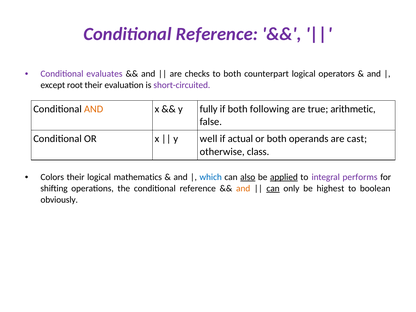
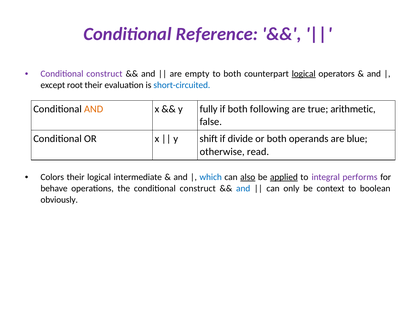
evaluates: evaluates -> construct (104, 74)
checks: checks -> empty (197, 74)
logical underline: none -> present (304, 74)
short-circuited colour: purple -> blue (182, 85)
well: well -> shift (209, 139)
actual: actual -> divide (240, 139)
cast: cast -> blue (357, 139)
class: class -> read (258, 152)
mathematics: mathematics -> intermediate (138, 177)
shifting: shifting -> behave (54, 188)
the conditional reference: reference -> construct (198, 188)
and colour: orange -> blue (243, 188)
can underline: present -> none (273, 188)
highest: highest -> context (330, 188)
